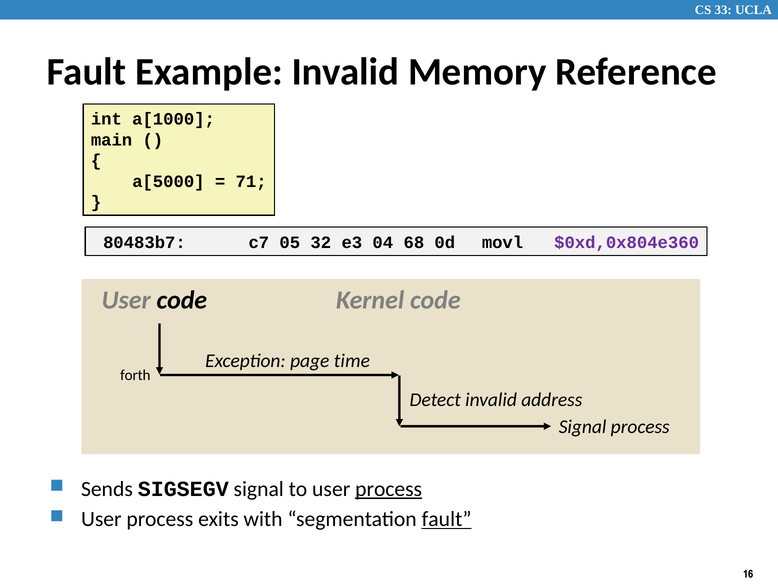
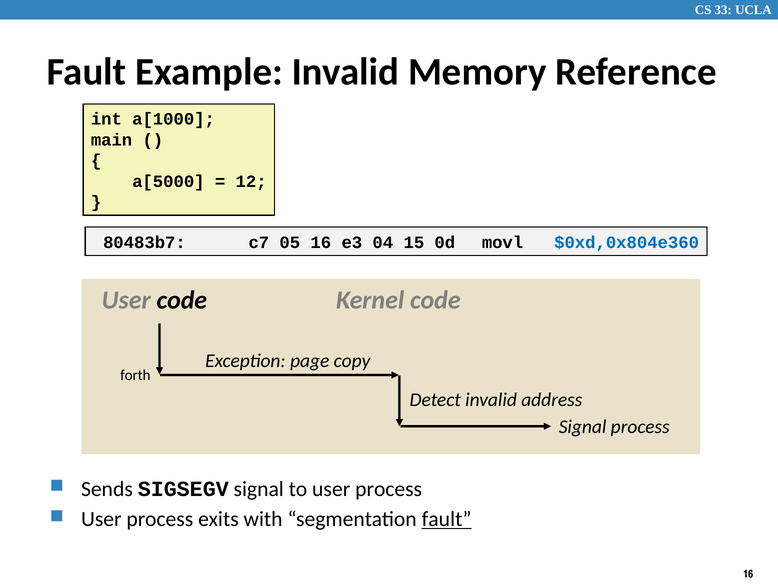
71: 71 -> 12 (251, 181)
05 32: 32 -> 16 (321, 242)
68: 68 -> 15 (414, 242)
$0xd,0x804e360 colour: purple -> blue (627, 242)
time: time -> copy (352, 360)
process underline: present -> none (389, 489)
